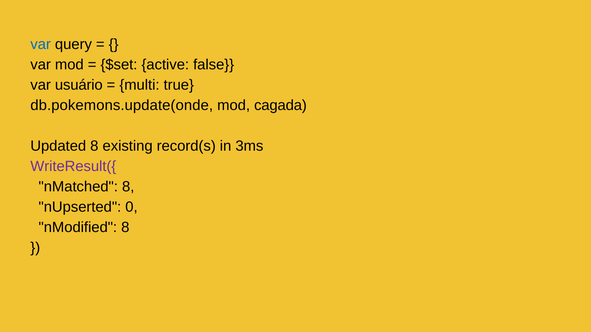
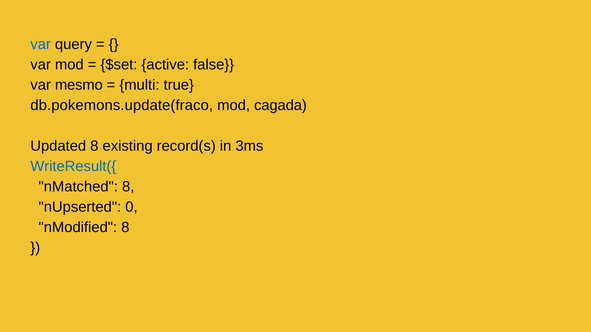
usuário: usuário -> mesmo (79, 85)
db.pokemons.update(onde: db.pokemons.update(onde -> db.pokemons.update(fraco (122, 105)
WriteResult({ colour: purple -> blue (73, 167)
